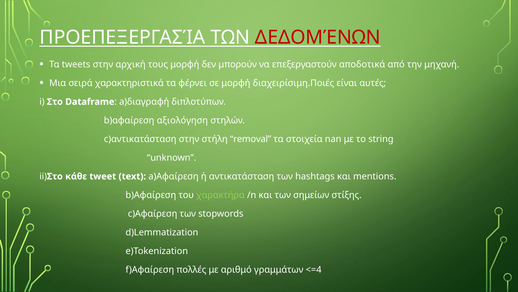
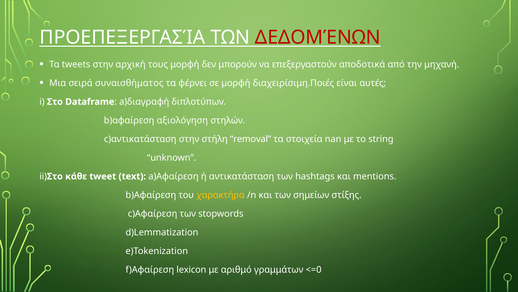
χαρακτηριστικά: χαρακτηριστικά -> συναισθήματος (129, 83)
χαρακτήρα colour: light green -> yellow (220, 195)
πολλές: πολλές -> lexicon (191, 269)
<=4: <=4 -> <=0 (314, 269)
